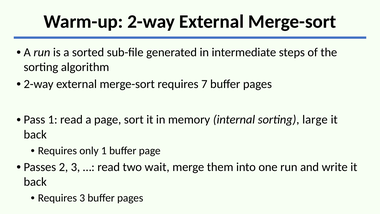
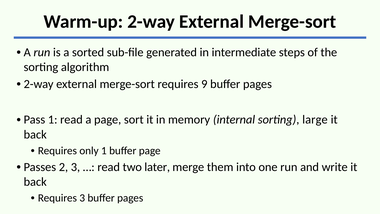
7: 7 -> 9 (204, 84)
wait: wait -> later (157, 167)
